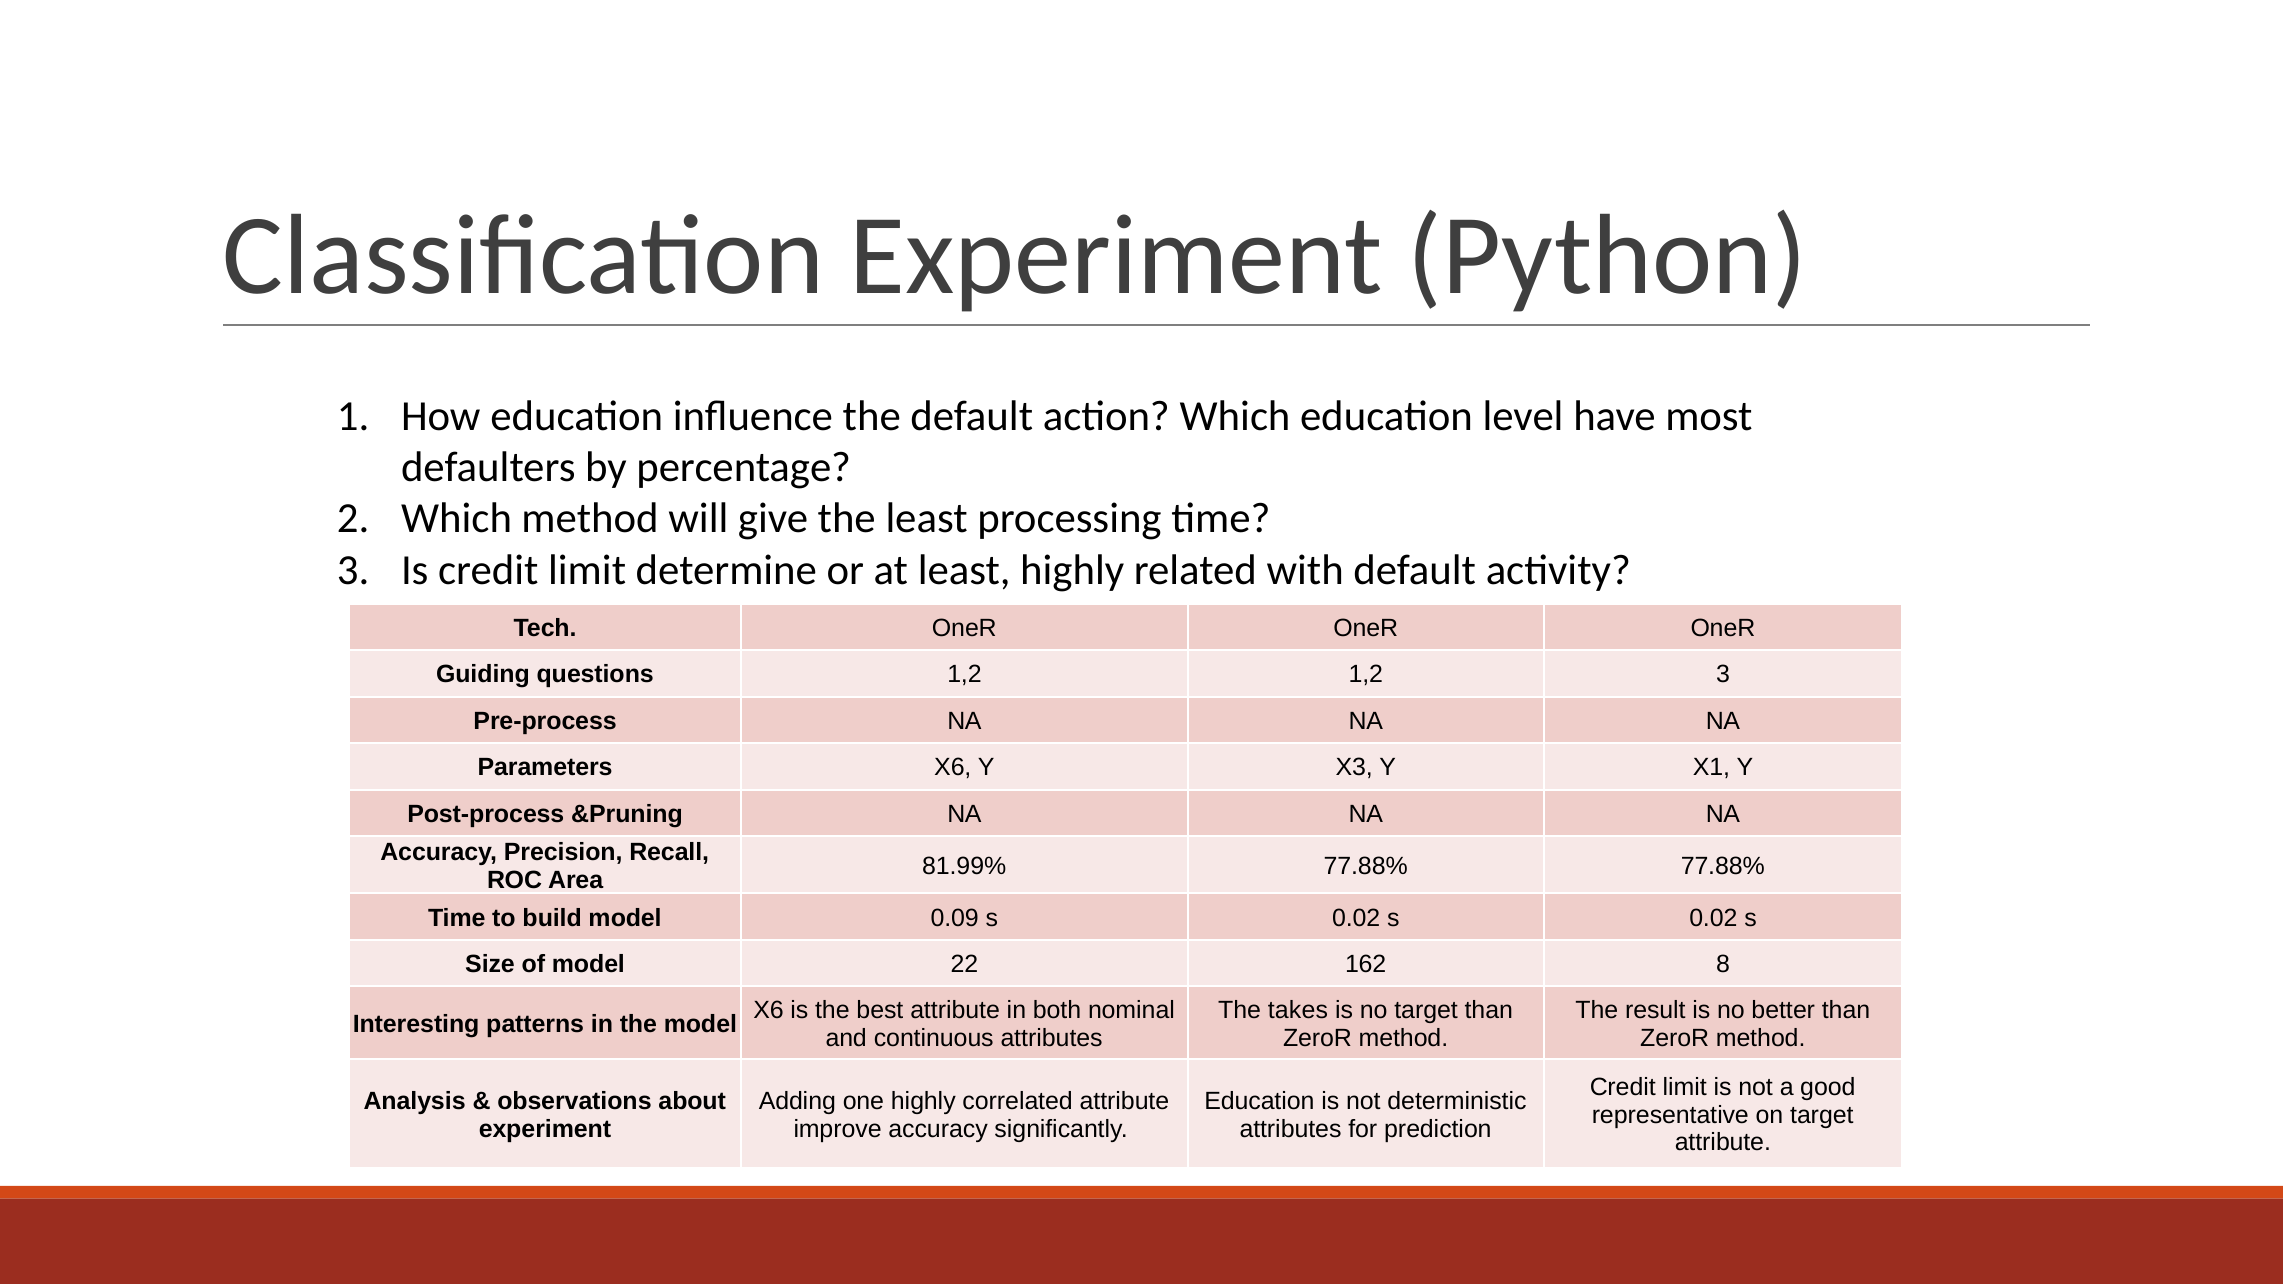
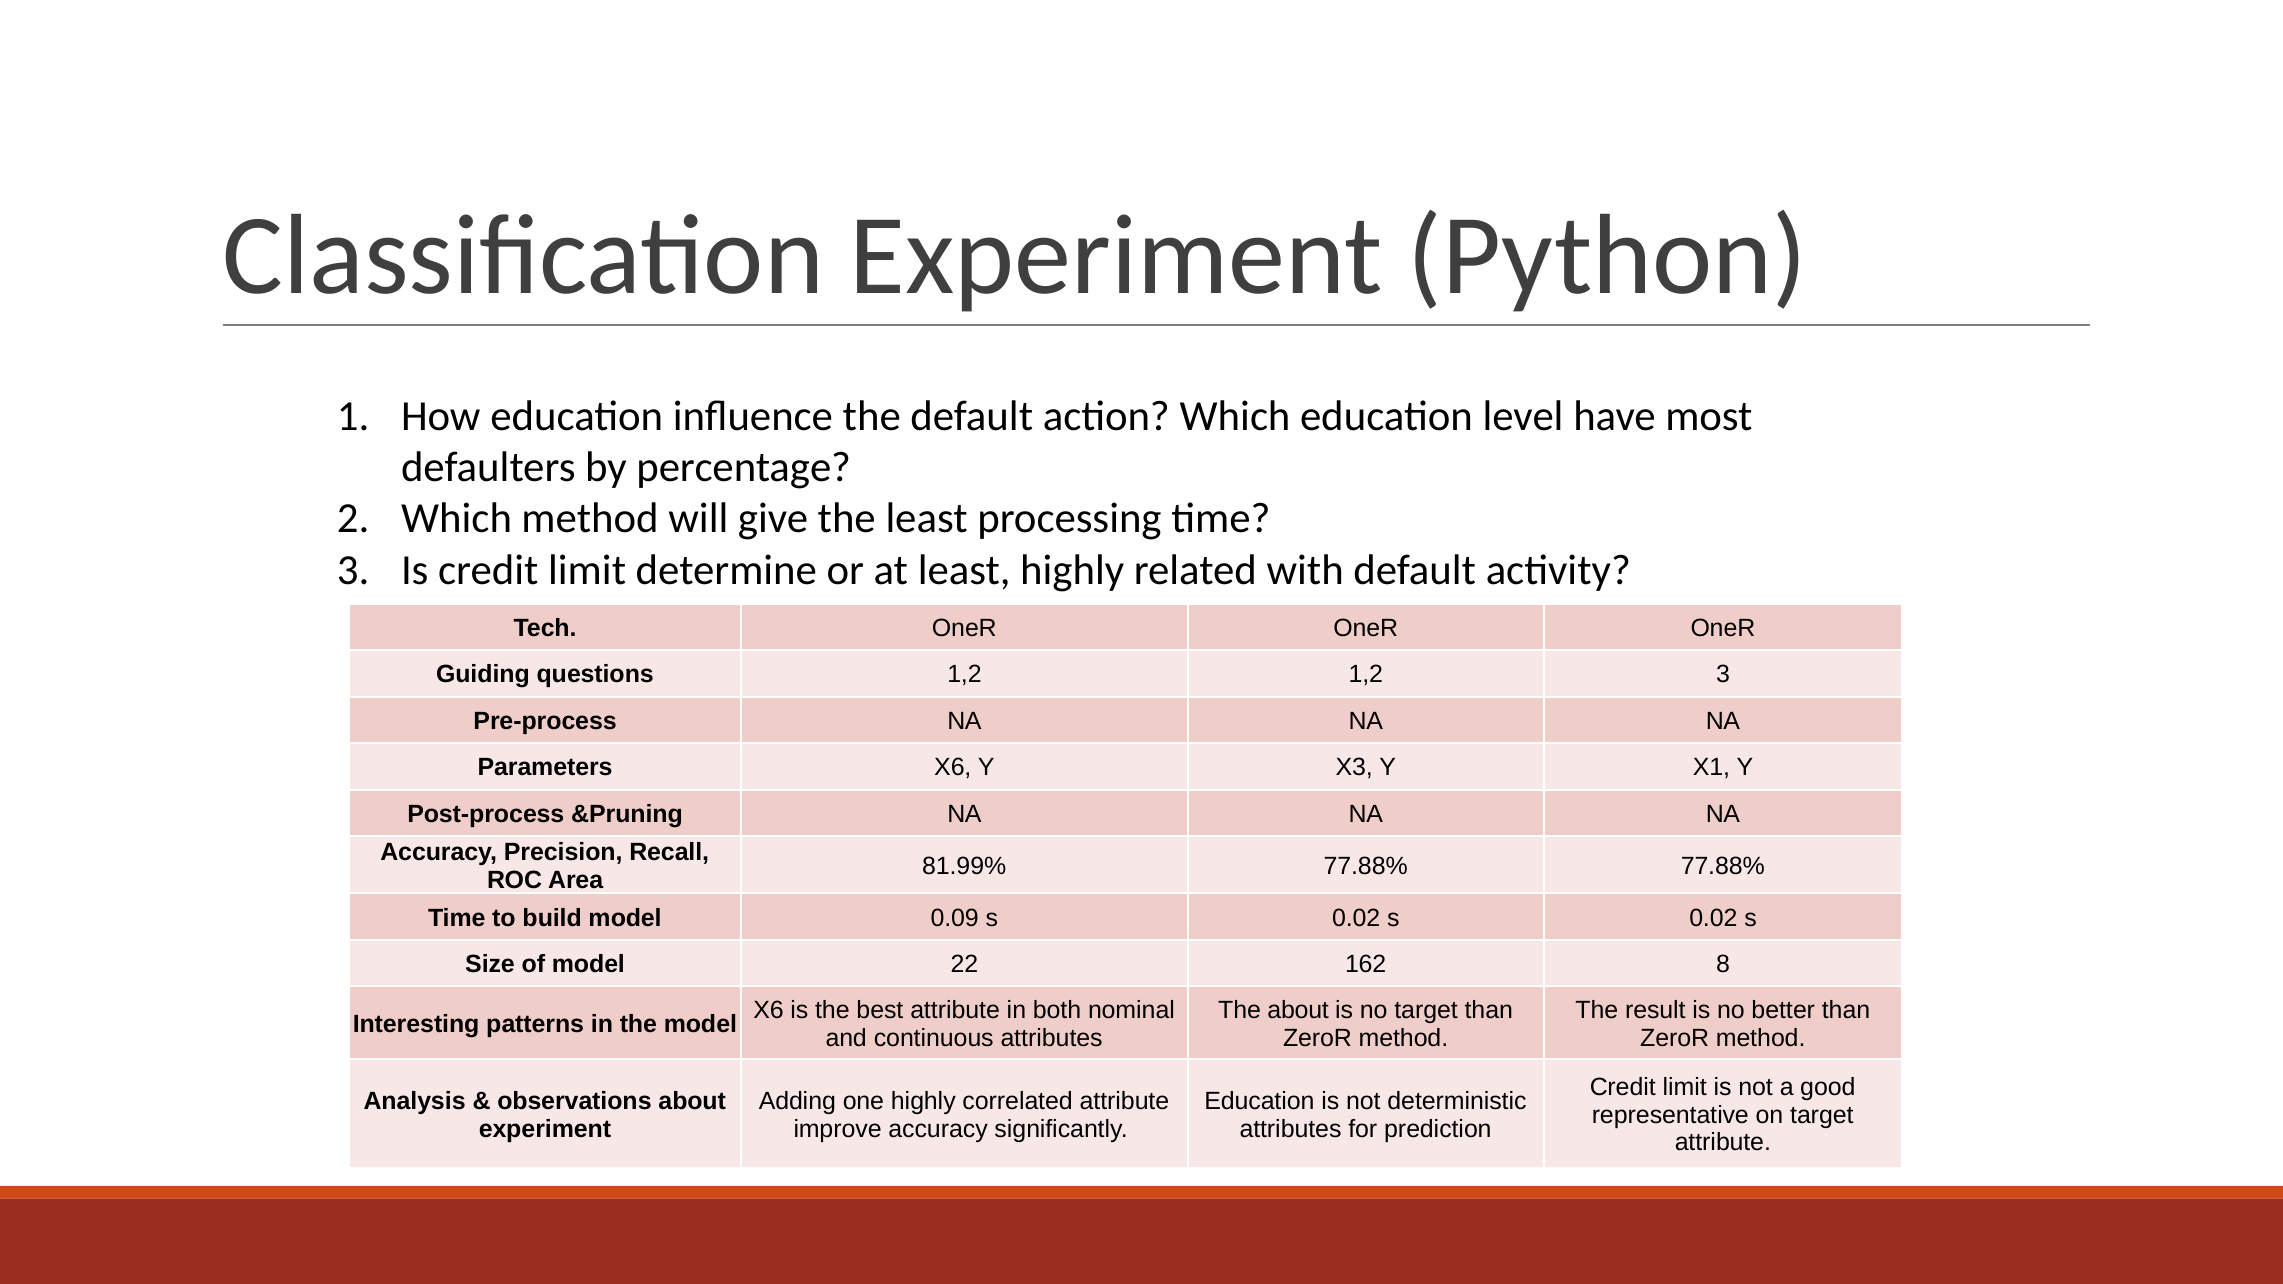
The takes: takes -> about (1298, 1010)
